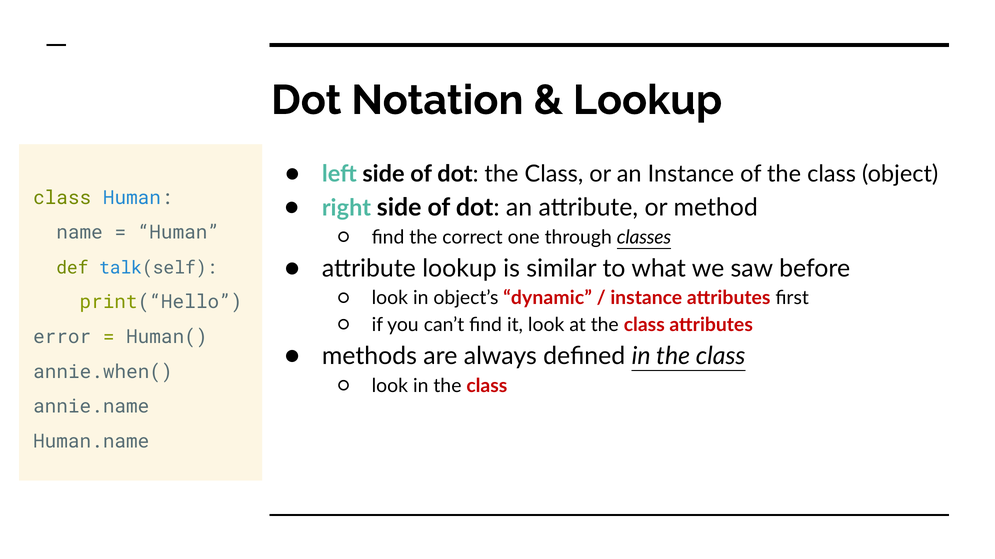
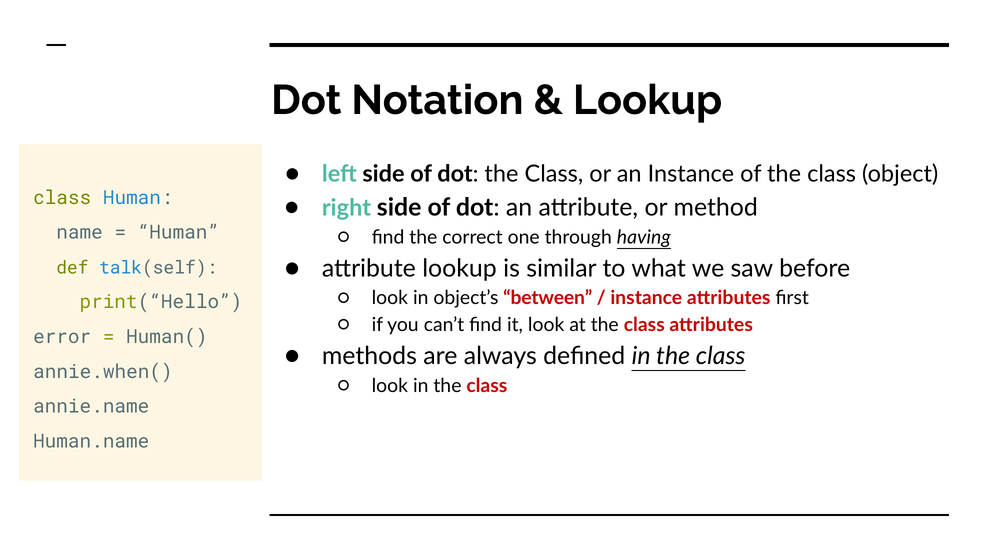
classes: classes -> having (644, 237)
dynamic: dynamic -> between (548, 298)
